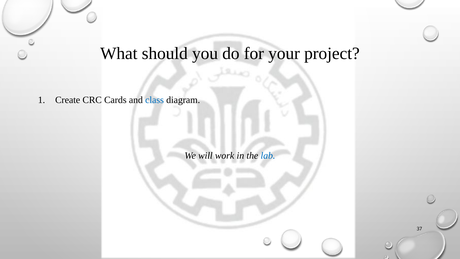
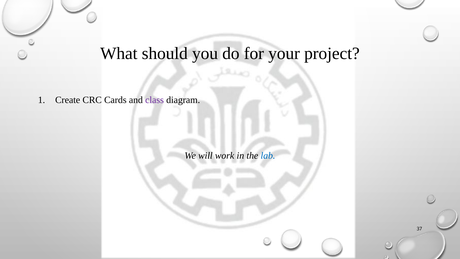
class colour: blue -> purple (155, 100)
